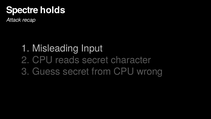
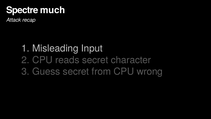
holds: holds -> much (53, 10)
